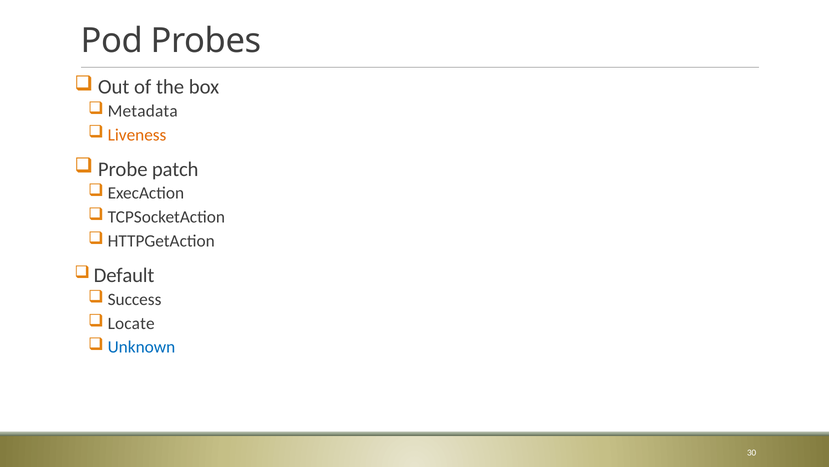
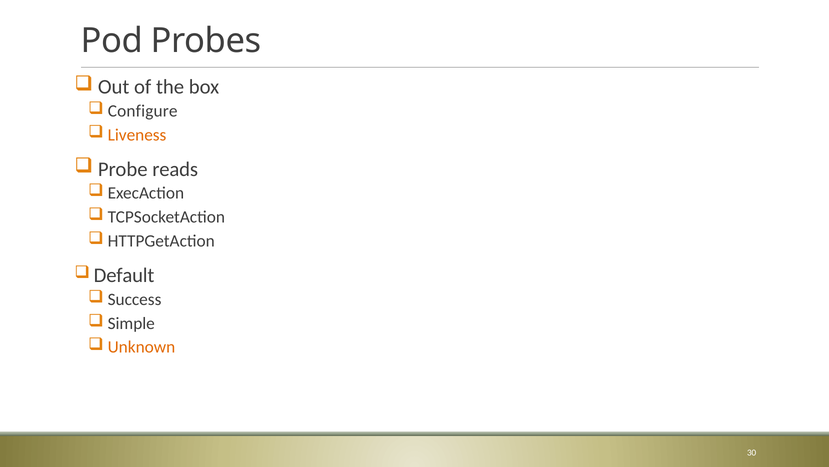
Metadata: Metadata -> Configure (143, 111)
patch: patch -> reads (175, 169)
Locate: Locate -> Simple (131, 323)
Unknown colour: blue -> orange (141, 347)
